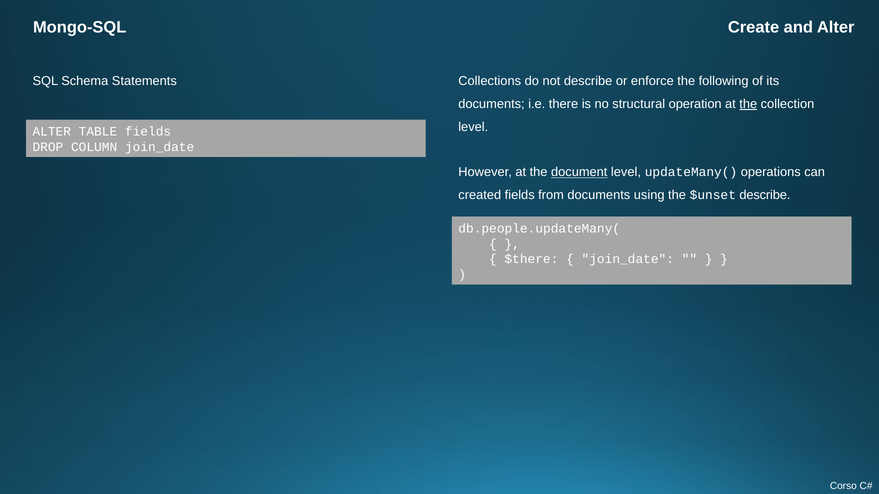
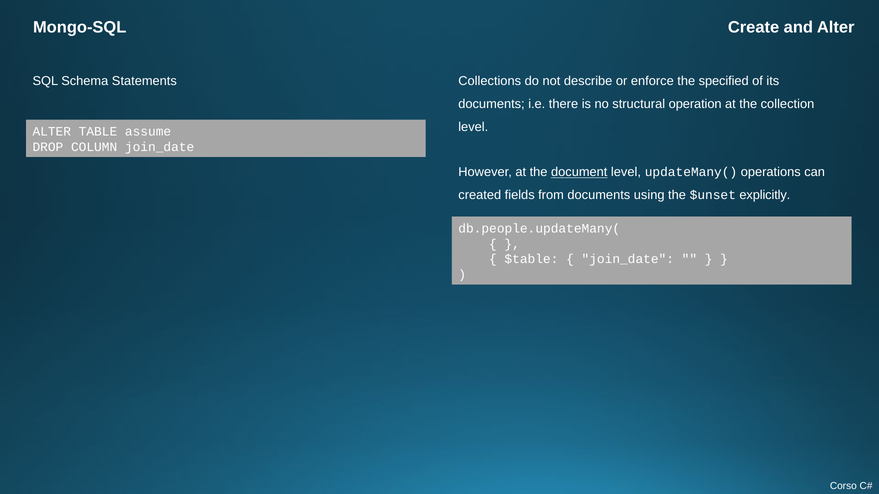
following: following -> specified (724, 81)
the underline: present -> none (748, 104)
TABLE fields: fields -> assume (148, 132)
$unset describe: describe -> explicitly (765, 195)
$there: $there -> $table (531, 259)
